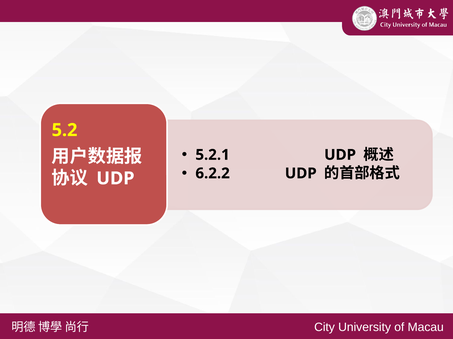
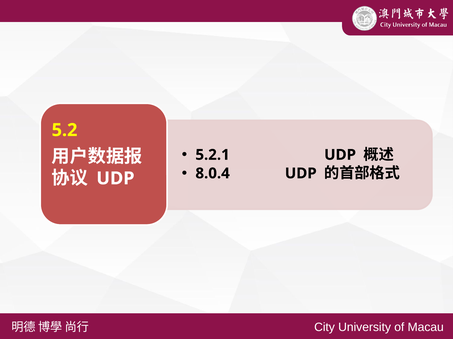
6.2.2: 6.2.2 -> 8.0.4 (213, 174)
